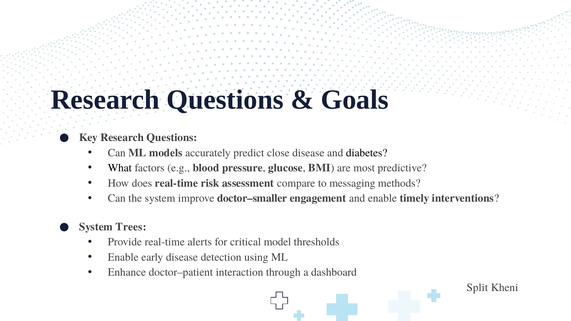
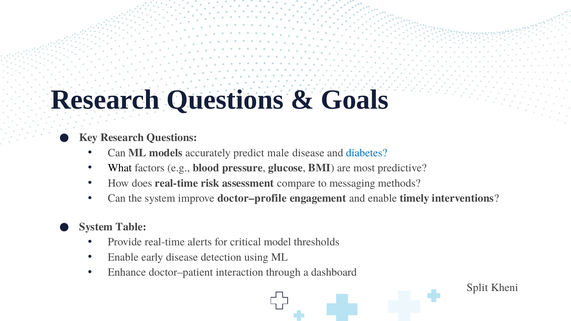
close: close -> male (278, 153)
diabetes colour: black -> blue (367, 153)
doctor–smaller: doctor–smaller -> doctor–profile (252, 198)
Trees: Trees -> Table (131, 227)
